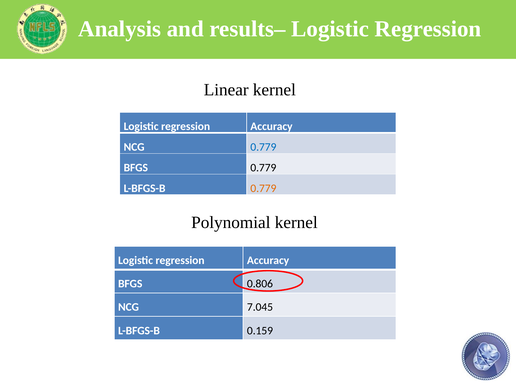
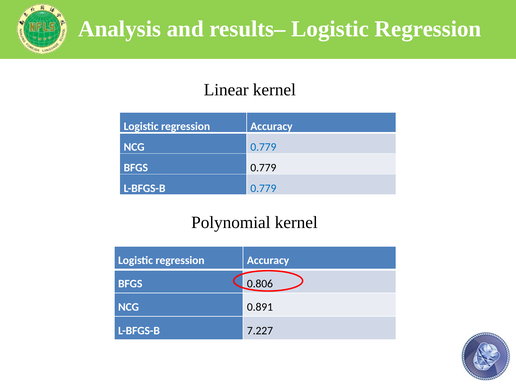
0.779 colour: orange -> blue (263, 188)
7.045: 7.045 -> 0.891 (260, 307)
0.159: 0.159 -> 7.227 (260, 331)
